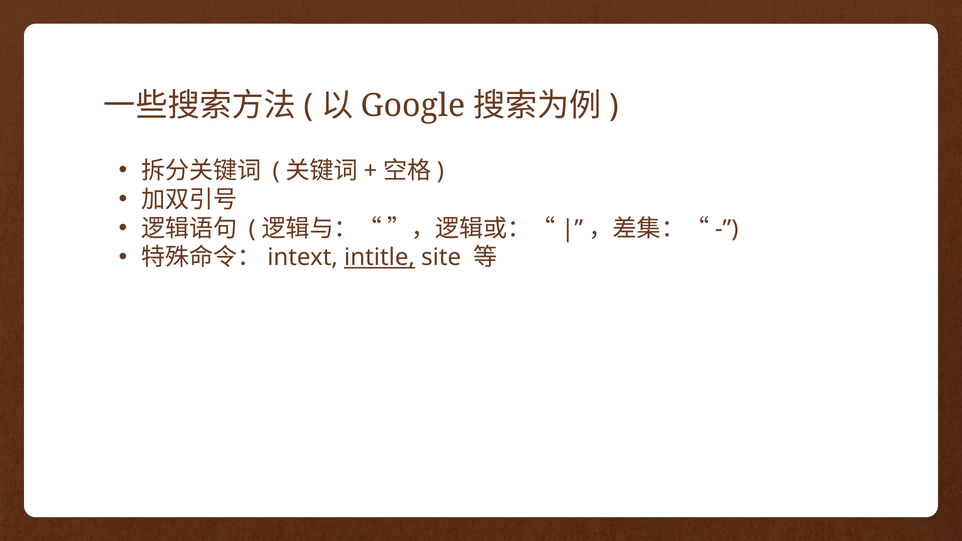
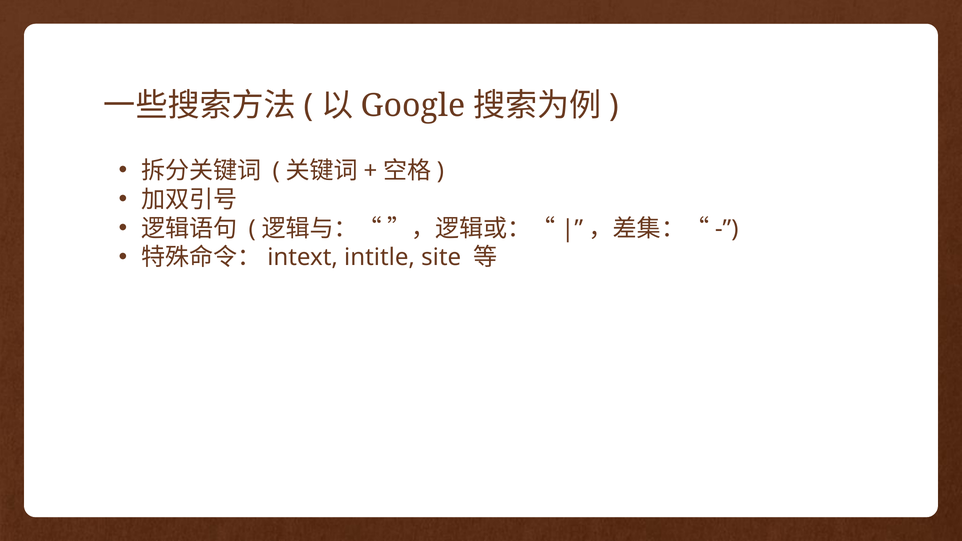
intitle underline: present -> none (380, 258)
